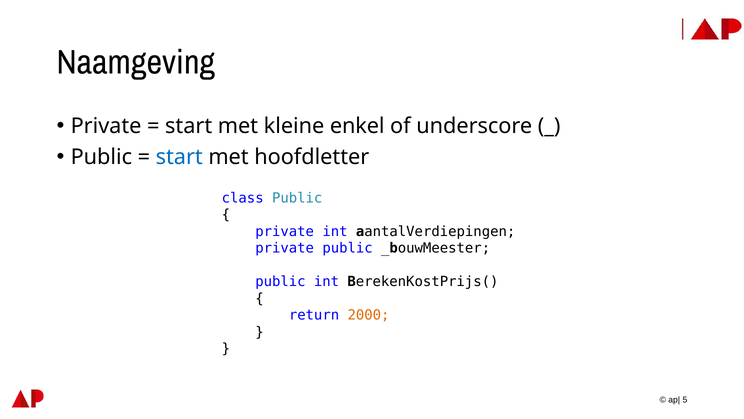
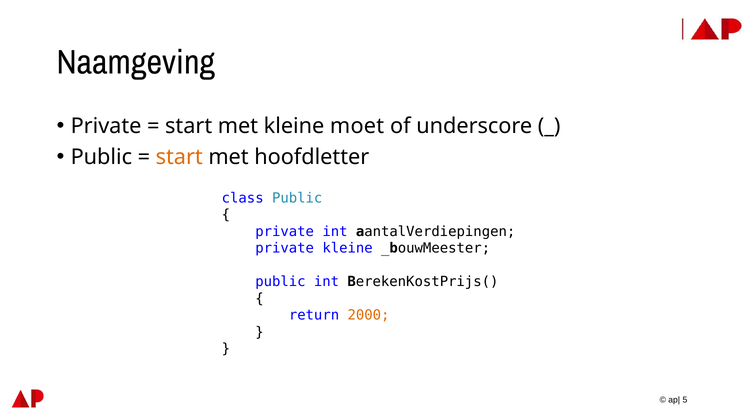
enkel: enkel -> moet (357, 126)
start colour: blue -> orange (179, 157)
private public: public -> kleine (348, 248)
